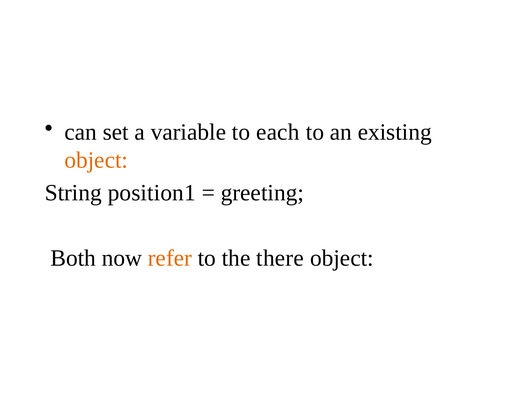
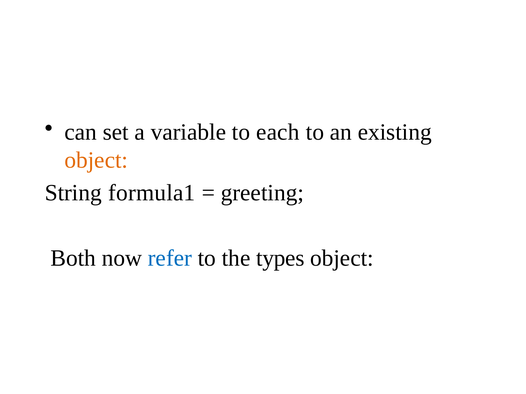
position1: position1 -> formula1 (152, 193)
refer colour: orange -> blue (170, 259)
there: there -> types (280, 259)
